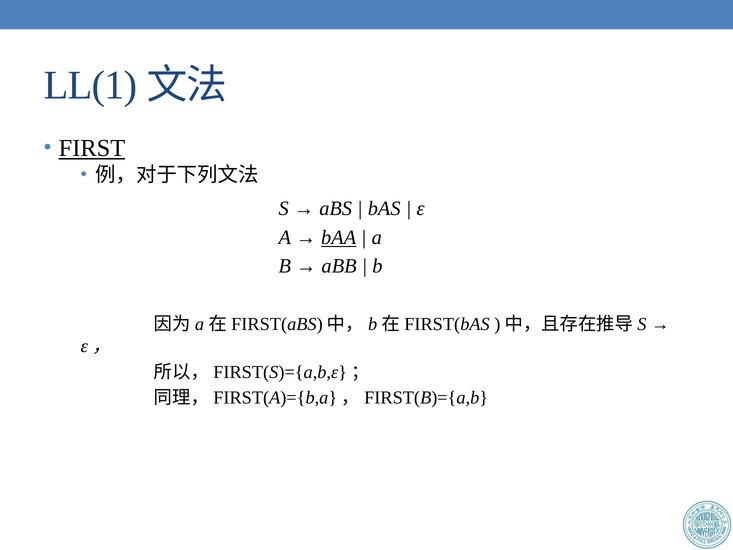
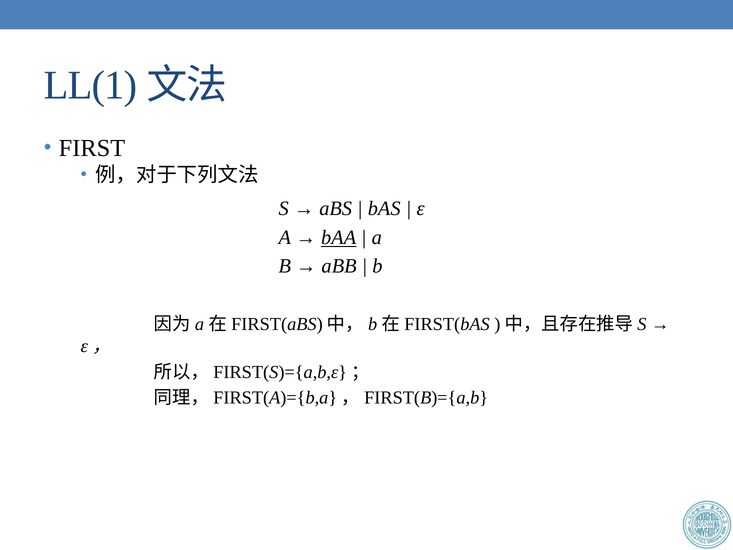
FIRST underline: present -> none (92, 148)
